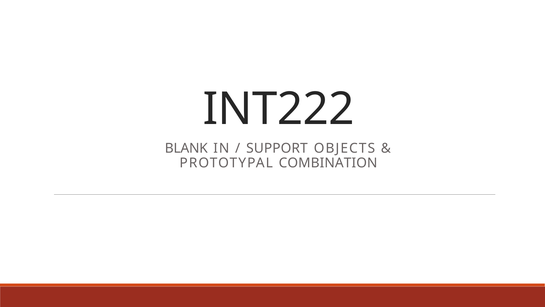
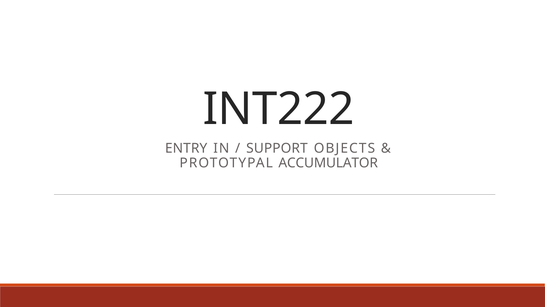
BLANK: BLANK -> ENTRY (186, 148)
COMBINATION: COMBINATION -> ACCUMULATOR (328, 163)
